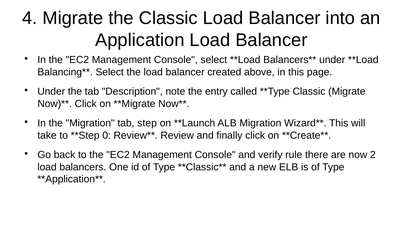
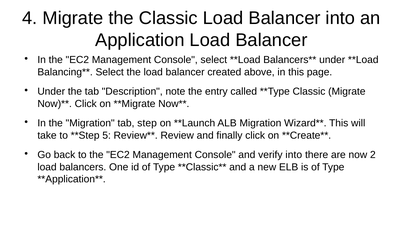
0: 0 -> 5 (107, 135)
verify rule: rule -> into (294, 155)
